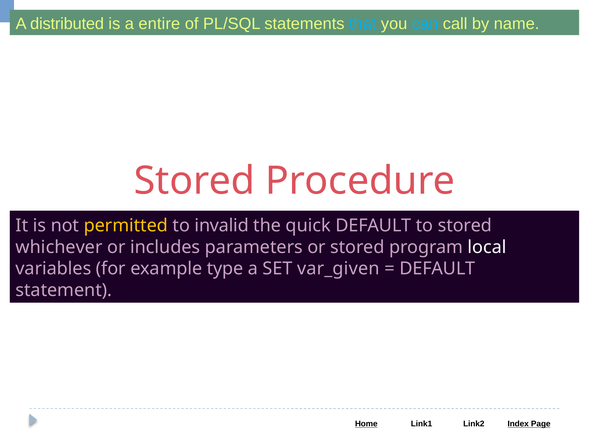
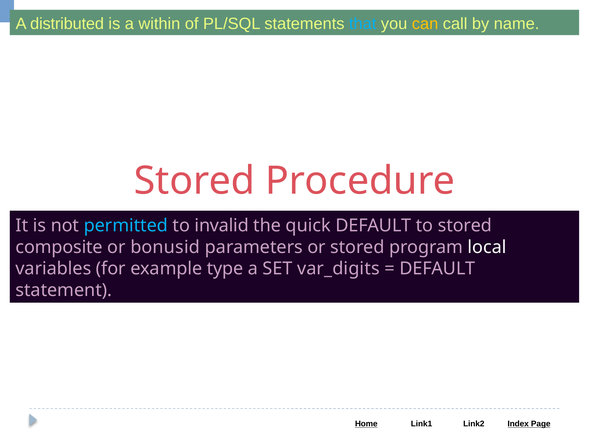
entire: entire -> within (159, 24)
can colour: light blue -> yellow (425, 24)
permitted colour: yellow -> light blue (126, 226)
whichever: whichever -> composite (59, 248)
includes: includes -> bonusid (165, 248)
var_given: var_given -> var_digits (338, 269)
